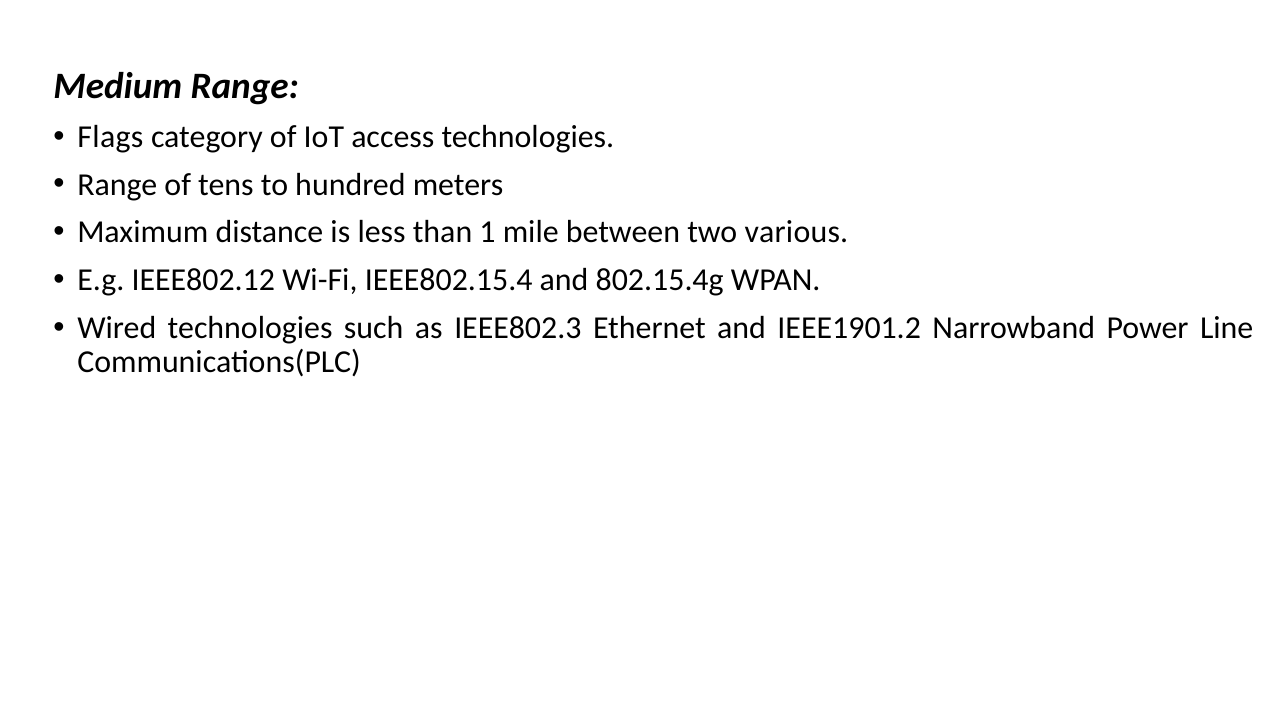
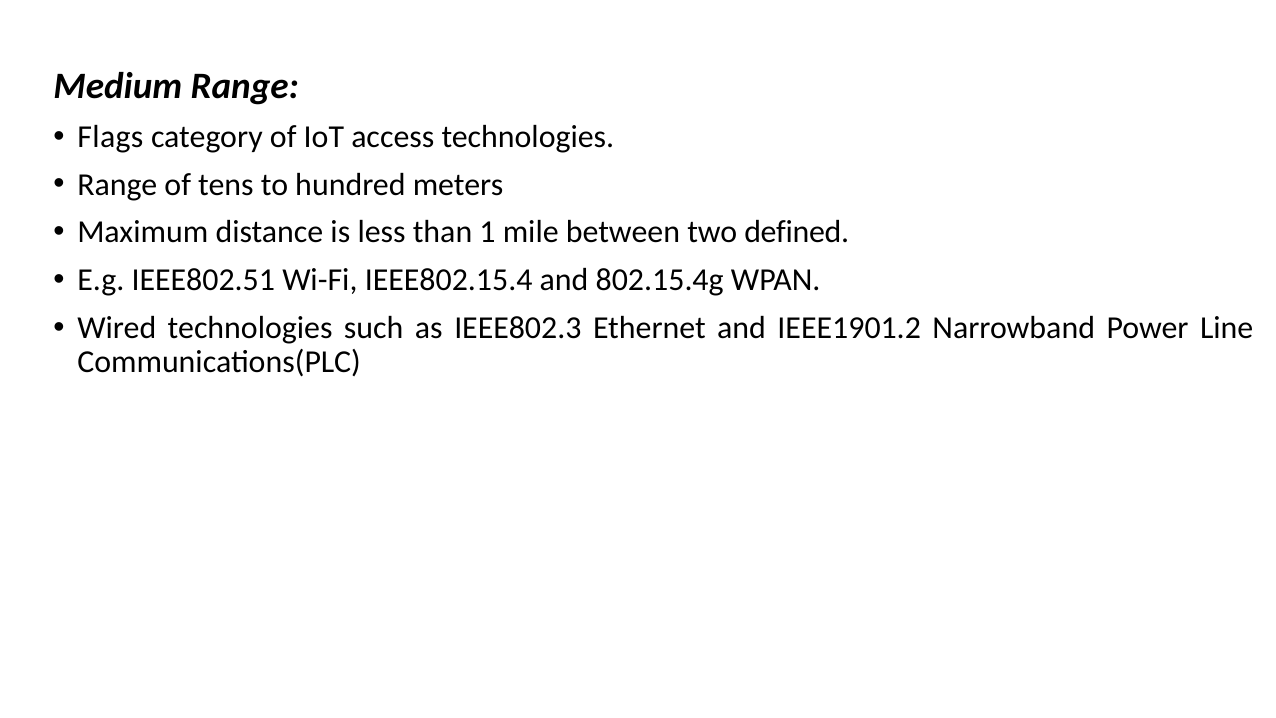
various: various -> defined (797, 232)
IEEE802.12: IEEE802.12 -> IEEE802.51 (203, 280)
